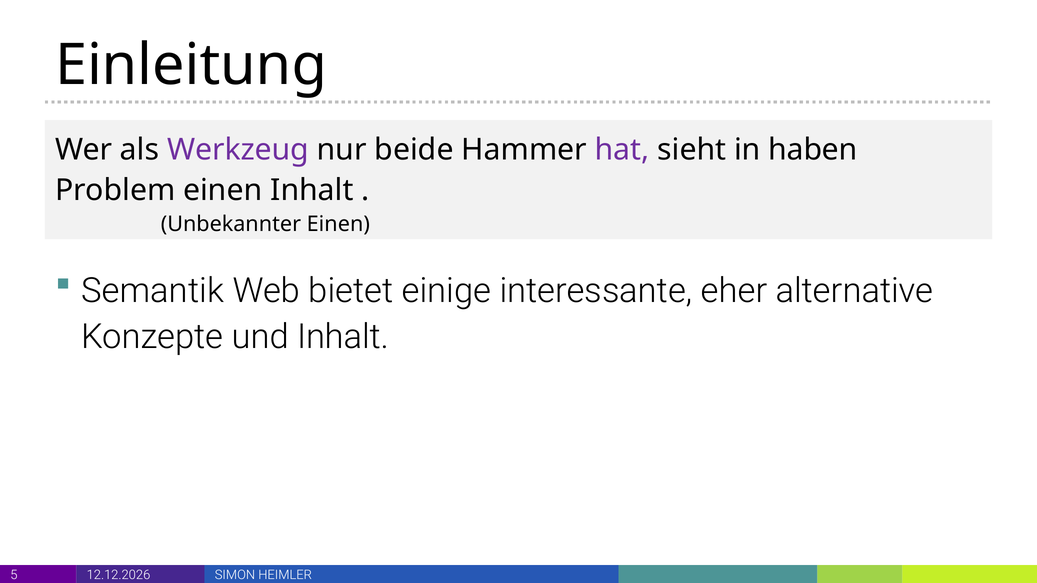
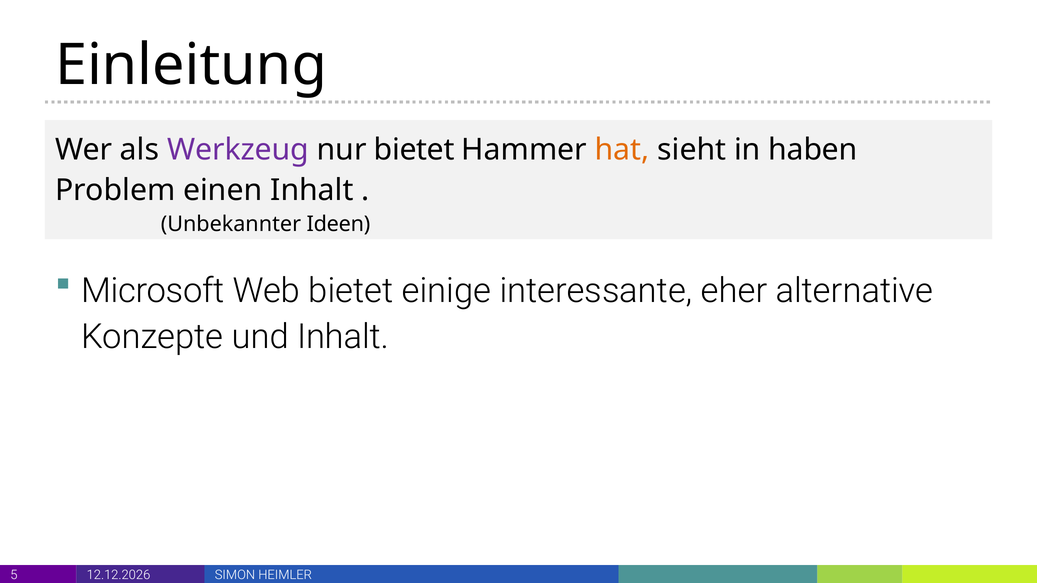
nur beide: beide -> bietet (414, 150)
hat colour: purple -> orange (622, 150)
Unbekannter Einen: Einen -> Ideen (338, 224)
Semantik: Semantik -> Microsoft (153, 291)
